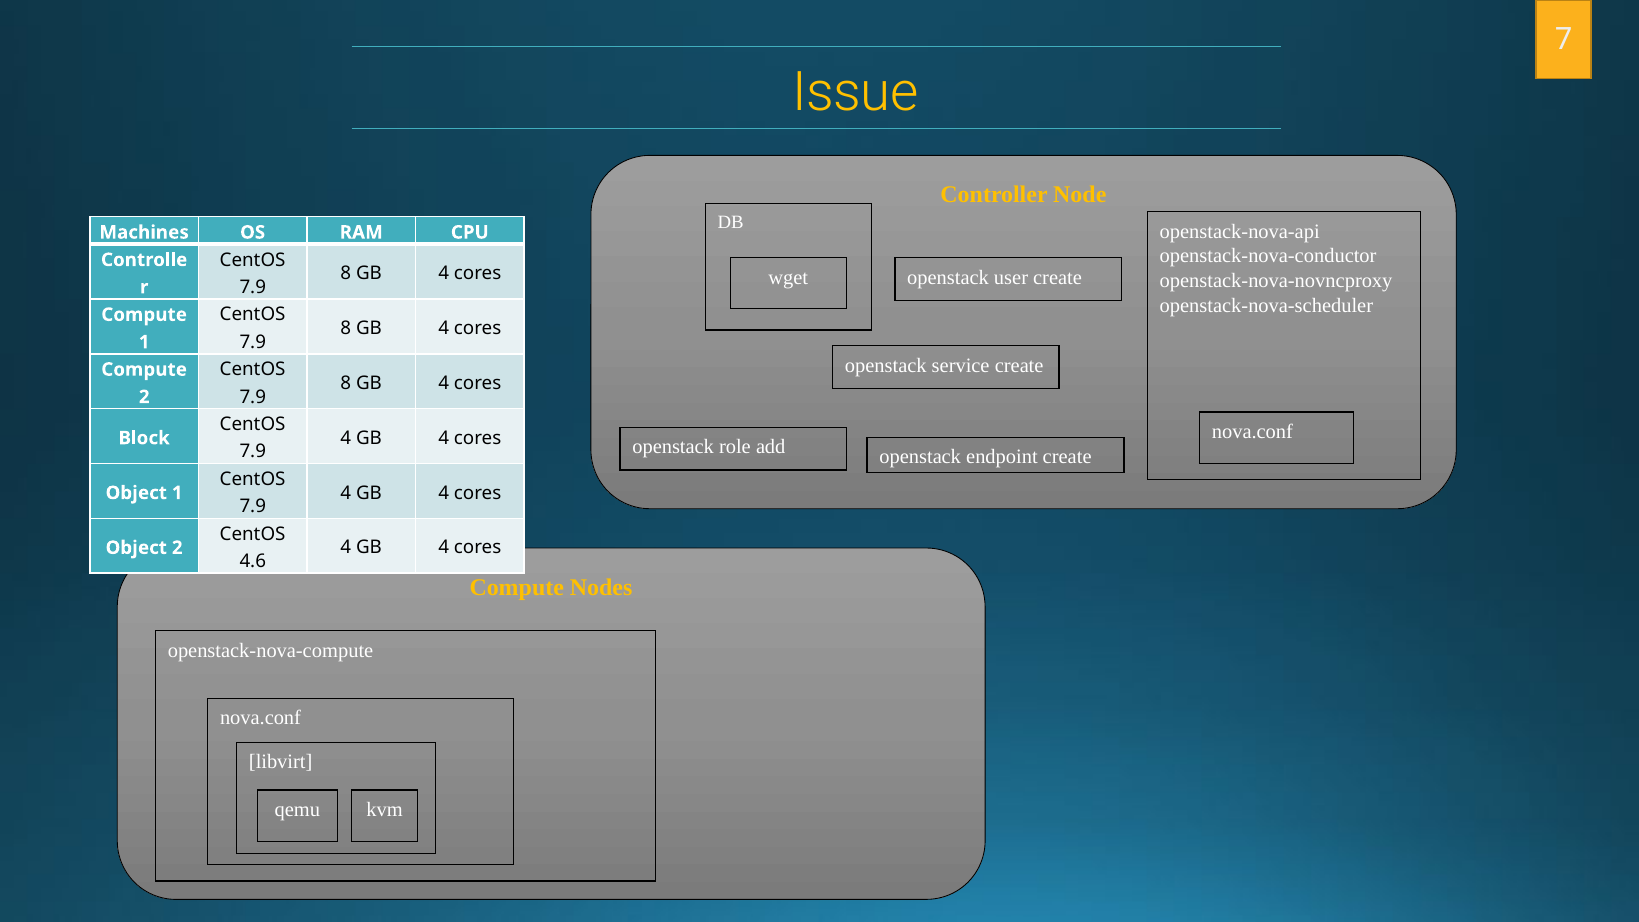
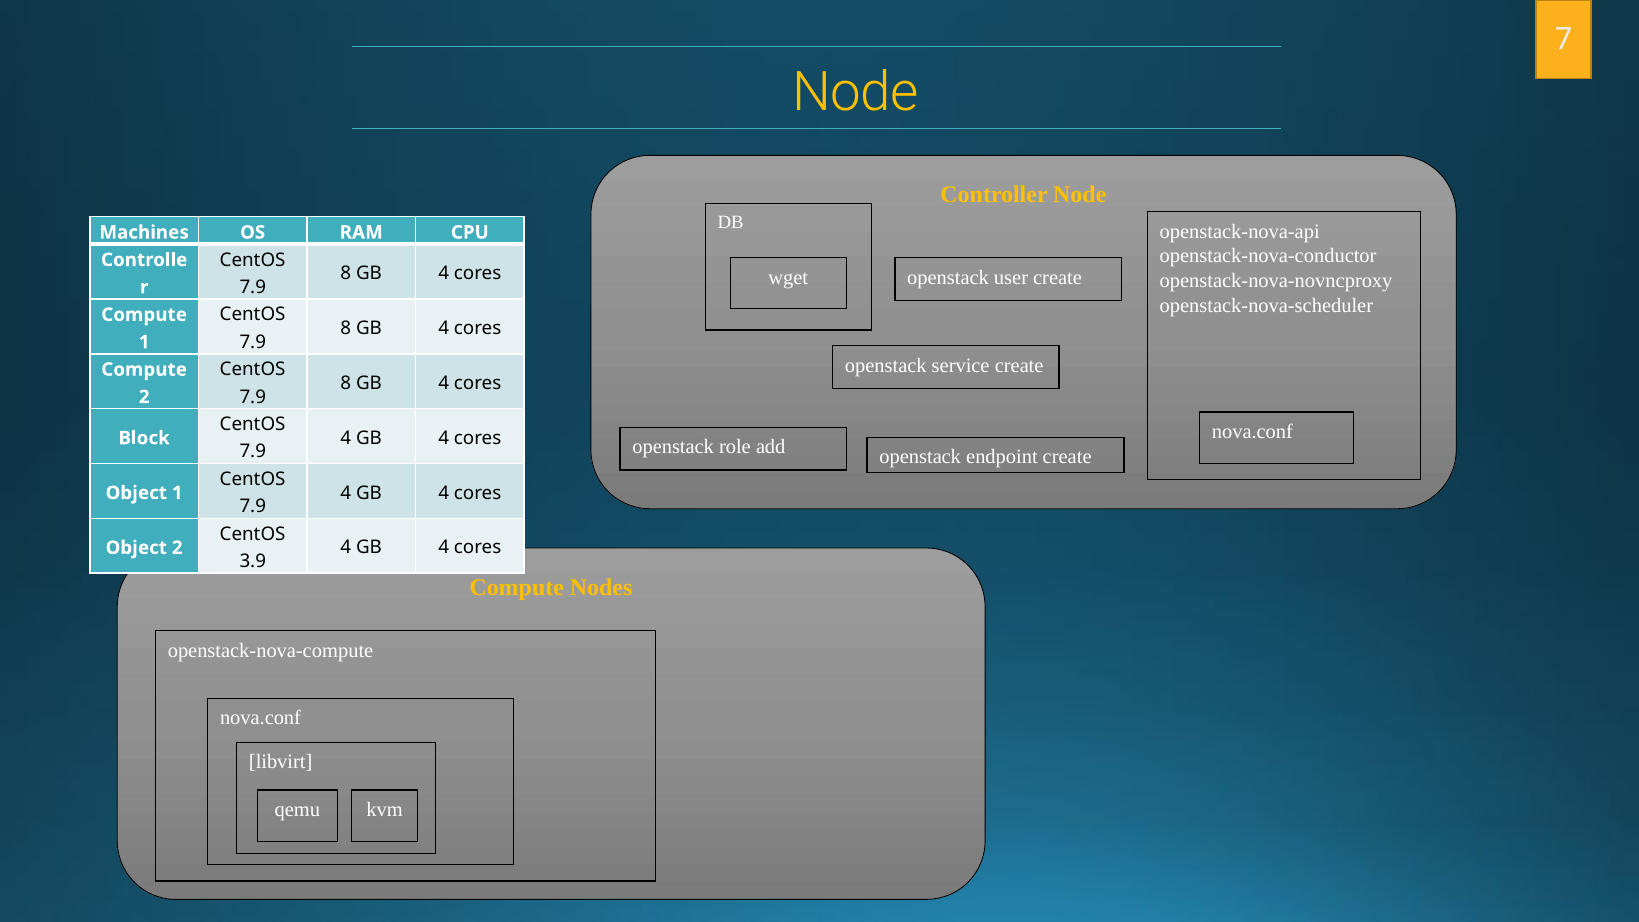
Issue: Issue -> Node (855, 92)
4.6: 4.6 -> 3.9 (253, 561)
